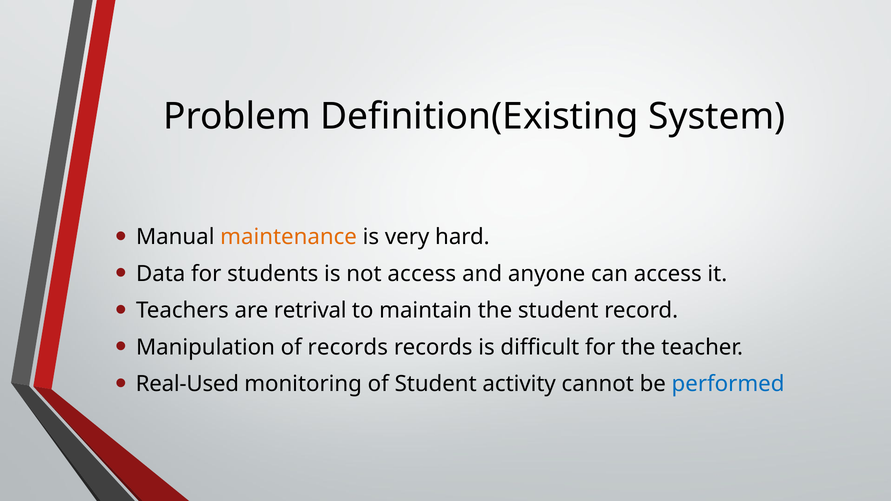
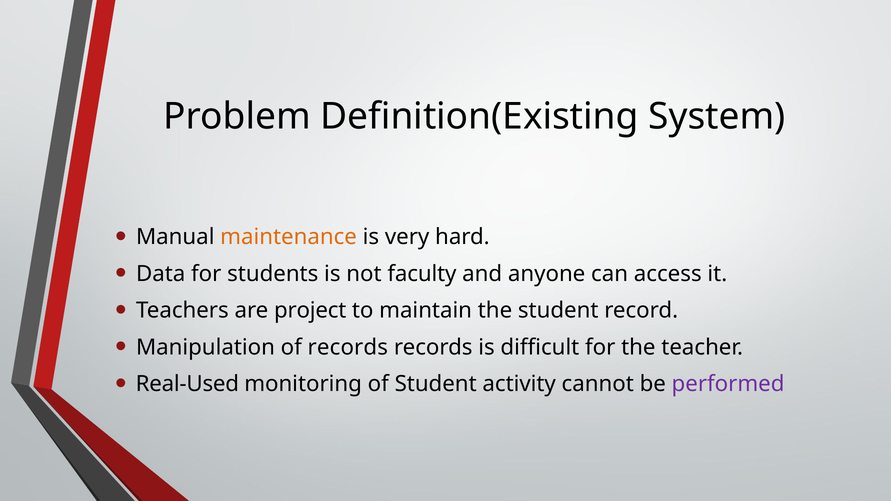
not access: access -> faculty (422, 274)
retrival: retrival -> project (310, 311)
performed colour: blue -> purple (728, 384)
